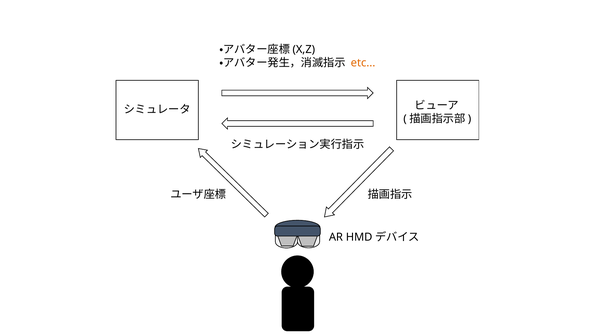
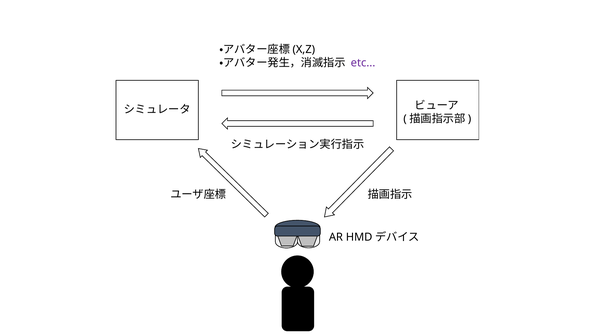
etc colour: orange -> purple (363, 63)
